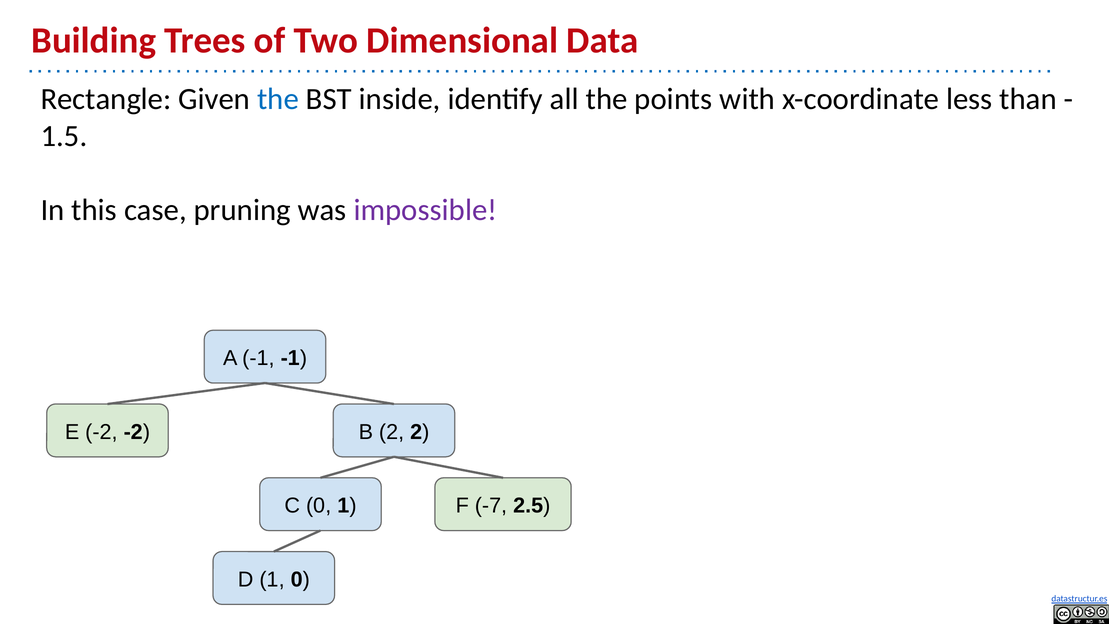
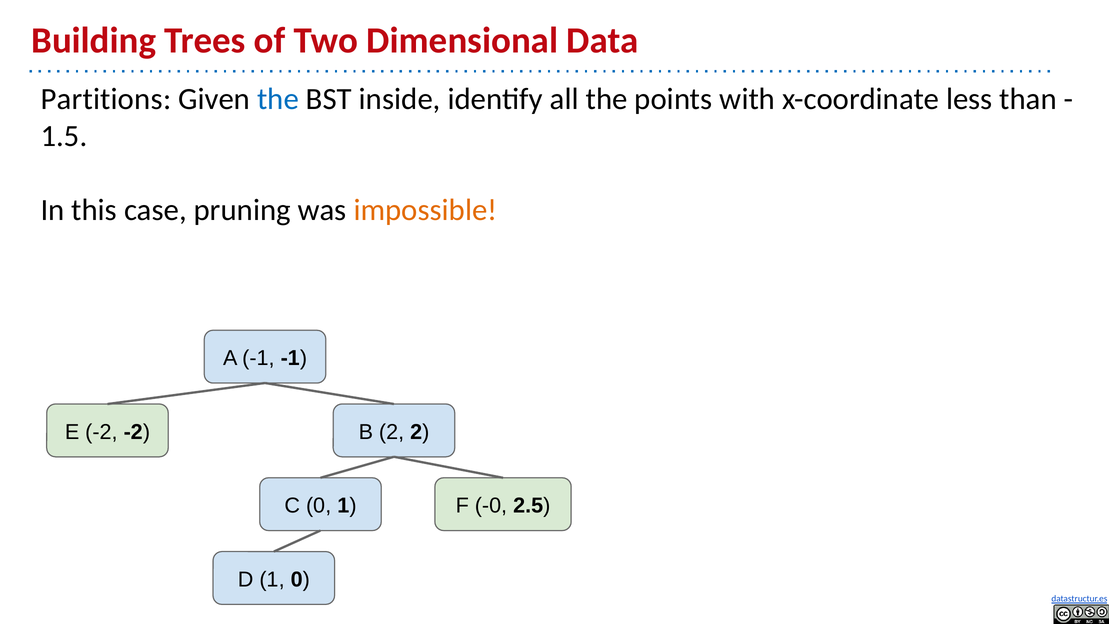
Rectangle: Rectangle -> Partitions (106, 99)
impossible colour: purple -> orange (425, 210)
-7: -7 -> -0 (491, 506)
